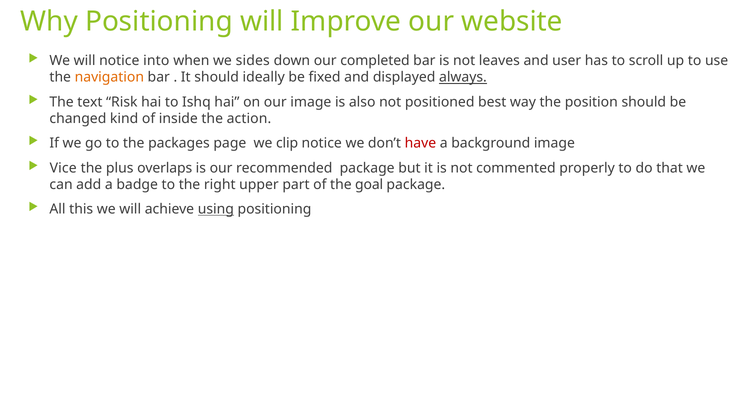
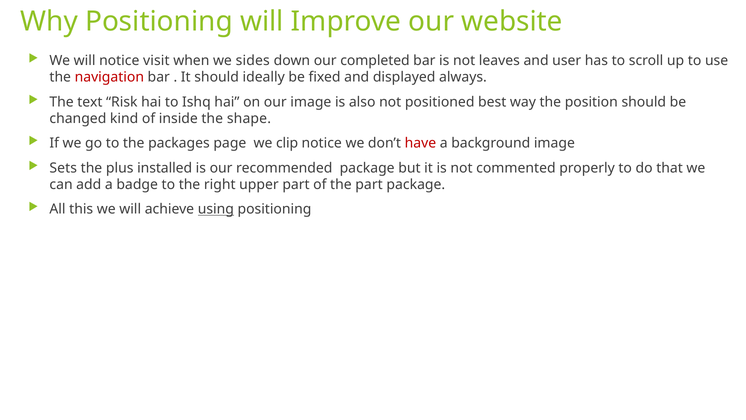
into: into -> visit (156, 60)
navigation colour: orange -> red (109, 77)
always underline: present -> none (463, 77)
action: action -> shape (249, 119)
Vice: Vice -> Sets (63, 168)
overlaps: overlaps -> installed (165, 168)
the goal: goal -> part (369, 185)
